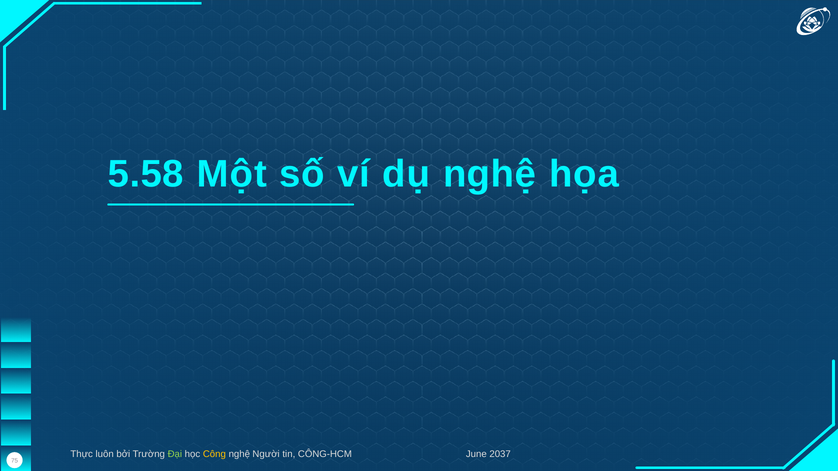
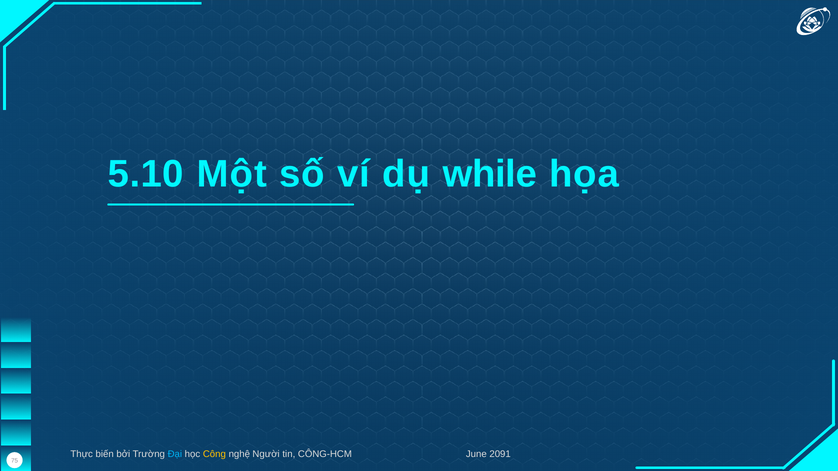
5.58: 5.58 -> 5.10 (146, 174)
dụ nghệ: nghệ -> while (490, 174)
luôn: luôn -> biến (105, 454)
Đại colour: light green -> light blue (175, 454)
2037: 2037 -> 2091 (500, 454)
